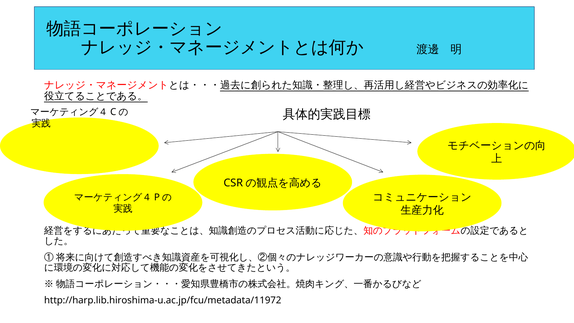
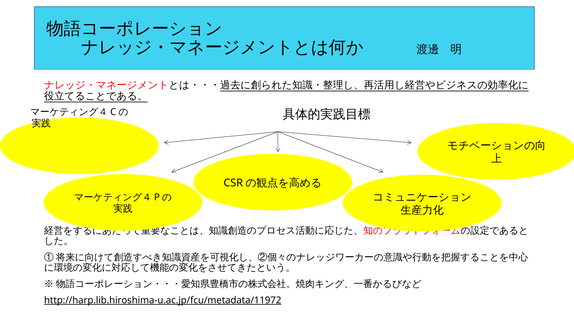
http://harp.lib.hiroshima-u.ac.jp/fcu/metadata/11972 underline: none -> present (163, 300)
